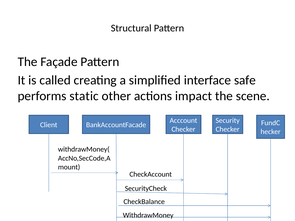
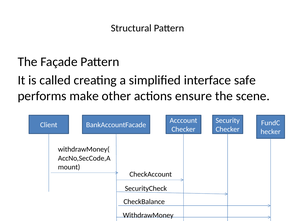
static: static -> make (84, 96)
impact: impact -> ensure (194, 96)
